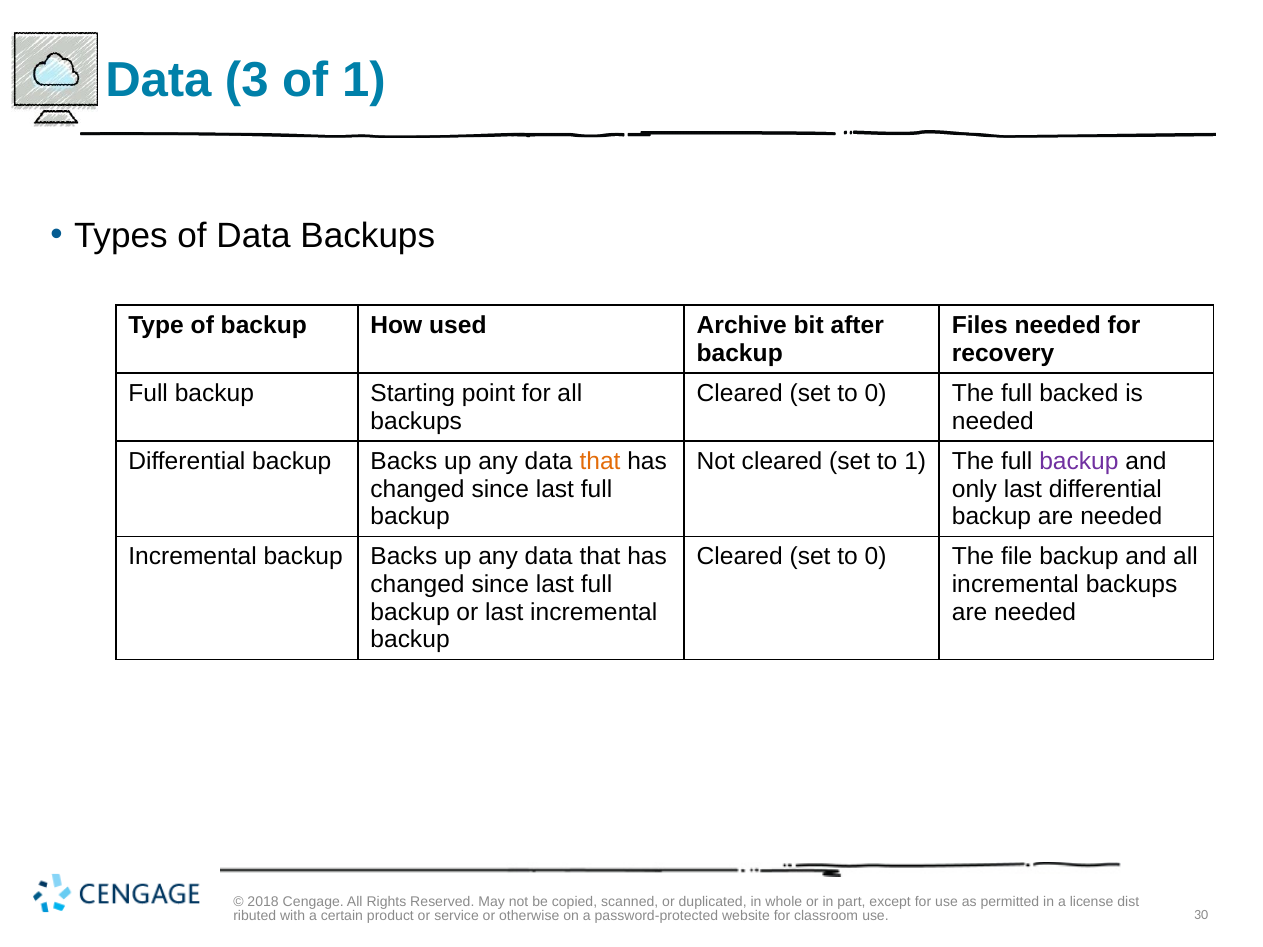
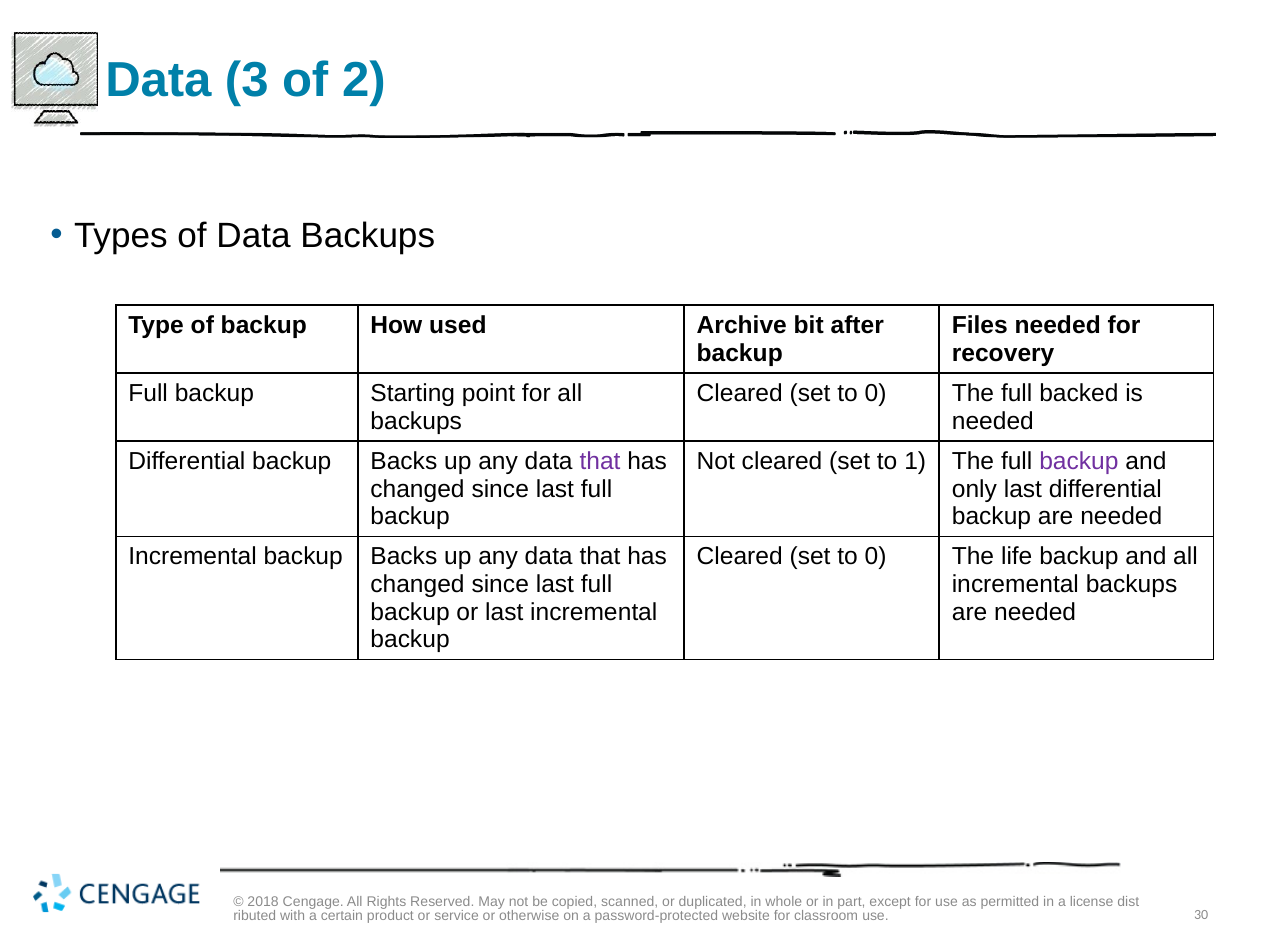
of 1: 1 -> 2 (364, 80)
that colour: orange -> purple (600, 461)
file: file -> life (1017, 557)
